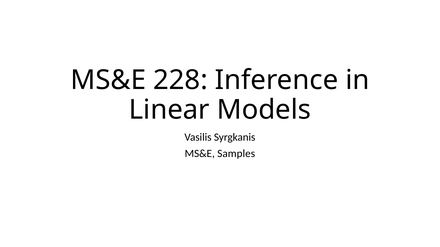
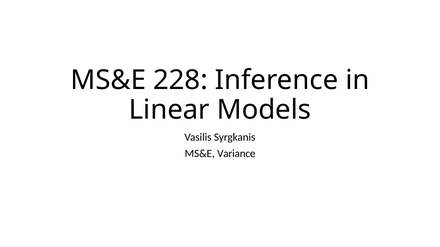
Samples: Samples -> Variance (236, 154)
